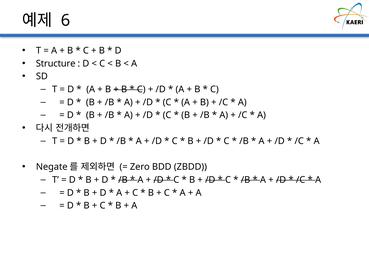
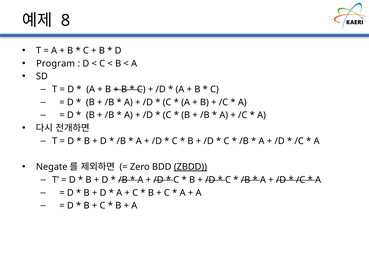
6: 6 -> 8 (66, 20)
Structure: Structure -> Program (56, 63)
ZBDD underline: none -> present (190, 167)
